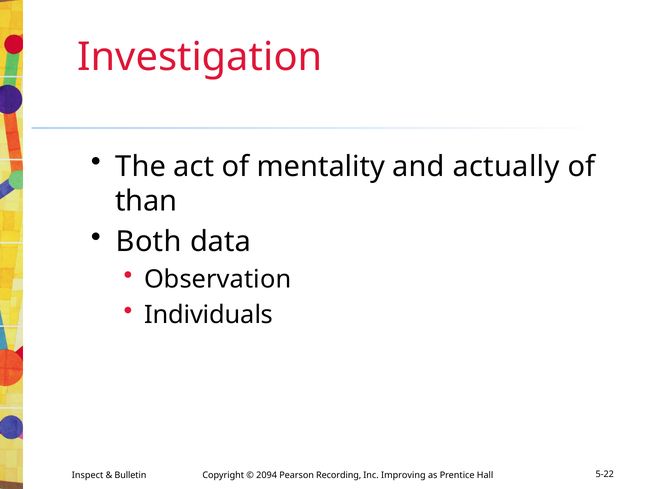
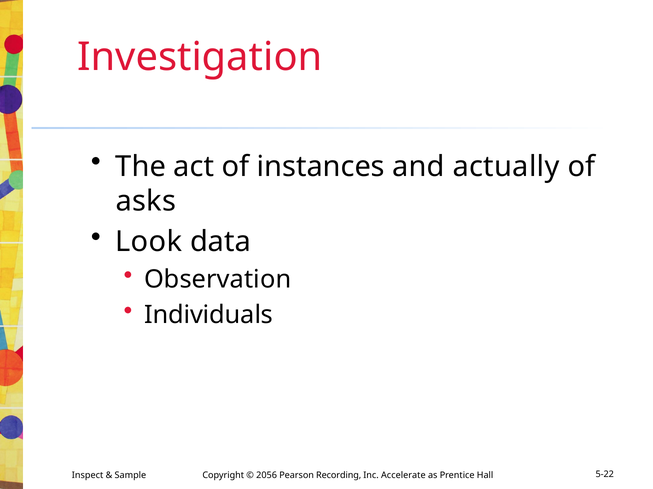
mentality: mentality -> instances (321, 167)
than: than -> asks (146, 202)
Both: Both -> Look (149, 242)
Bulletin: Bulletin -> Sample (130, 476)
2094: 2094 -> 2056 (267, 476)
Improving: Improving -> Accelerate (403, 476)
